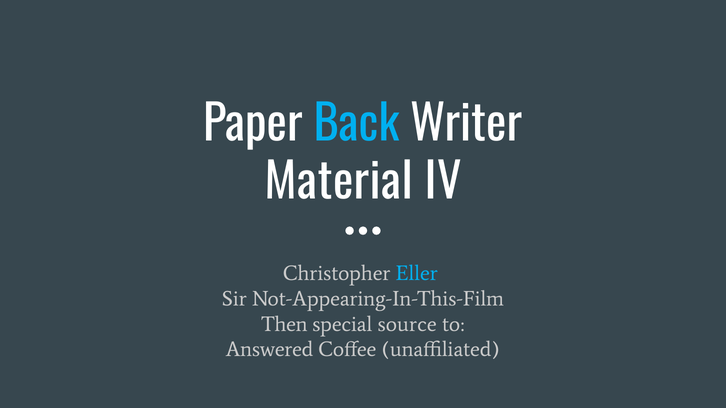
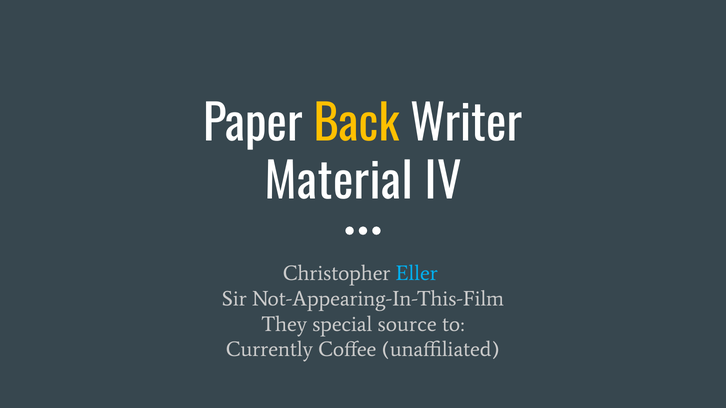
Back colour: light blue -> yellow (356, 125)
Then: Then -> They (284, 324)
Answered: Answered -> Currently (269, 350)
